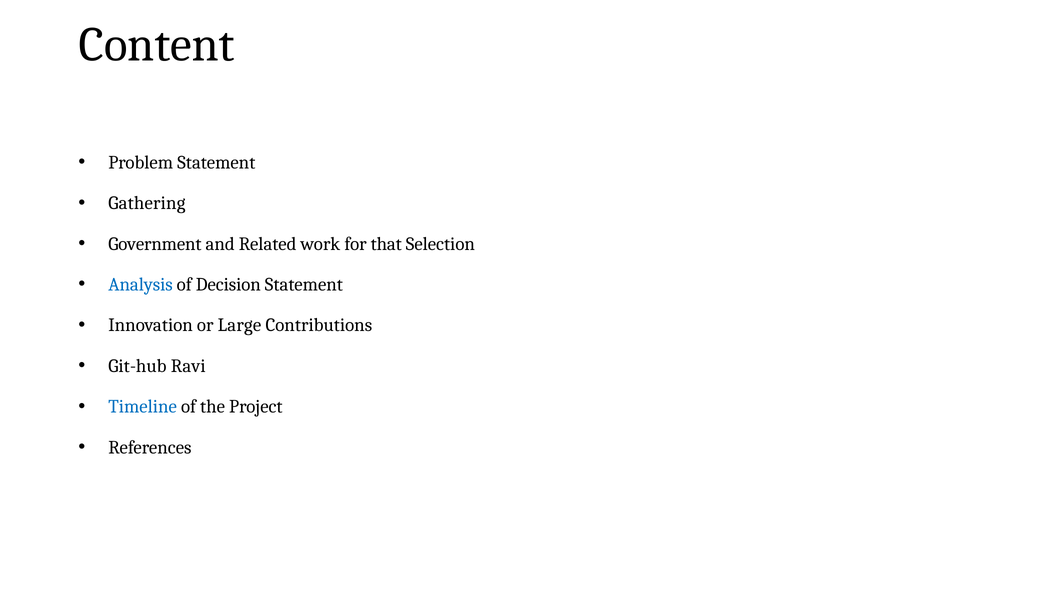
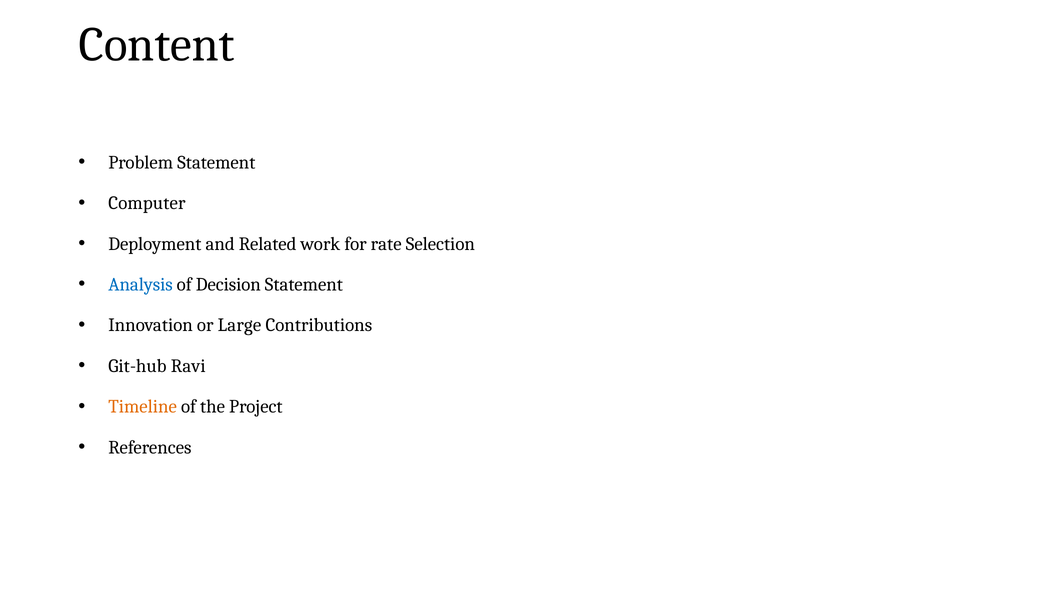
Gathering: Gathering -> Computer (147, 203)
Government: Government -> Deployment (155, 244)
that: that -> rate (386, 244)
Timeline colour: blue -> orange (143, 407)
